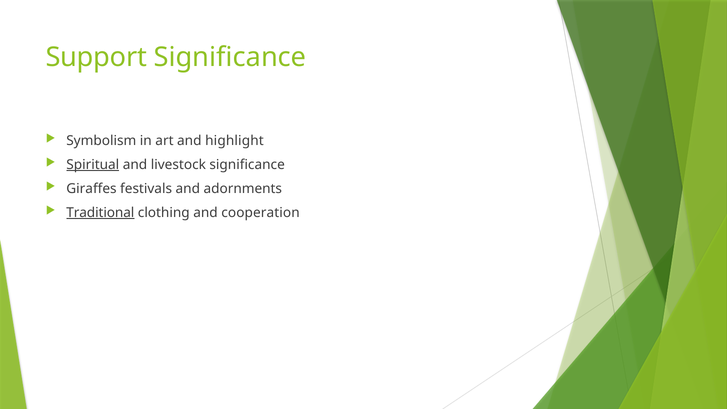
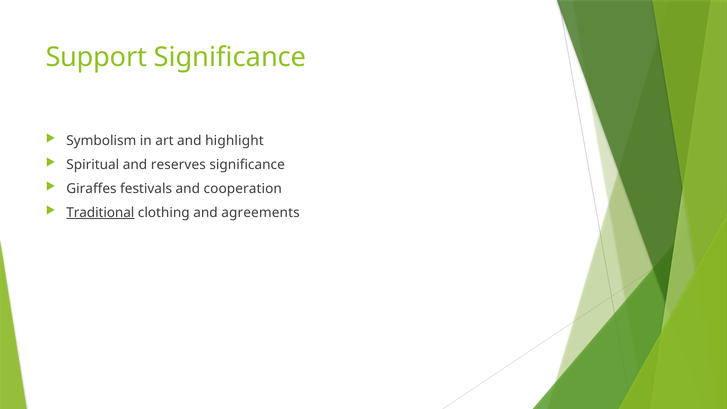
Spiritual underline: present -> none (93, 165)
livestock: livestock -> reserves (178, 165)
adornments: adornments -> cooperation (243, 189)
cooperation: cooperation -> agreements (260, 213)
